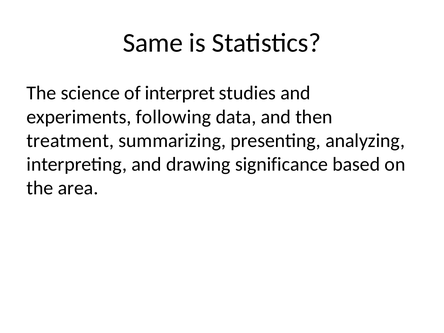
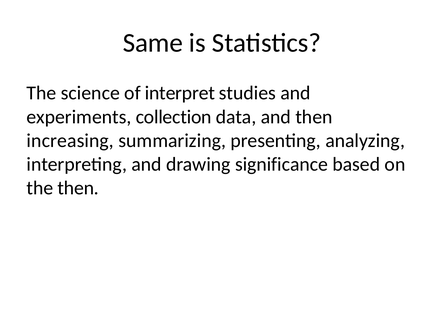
following: following -> collection (174, 117)
treatment: treatment -> increasing (70, 141)
the area: area -> then (78, 188)
